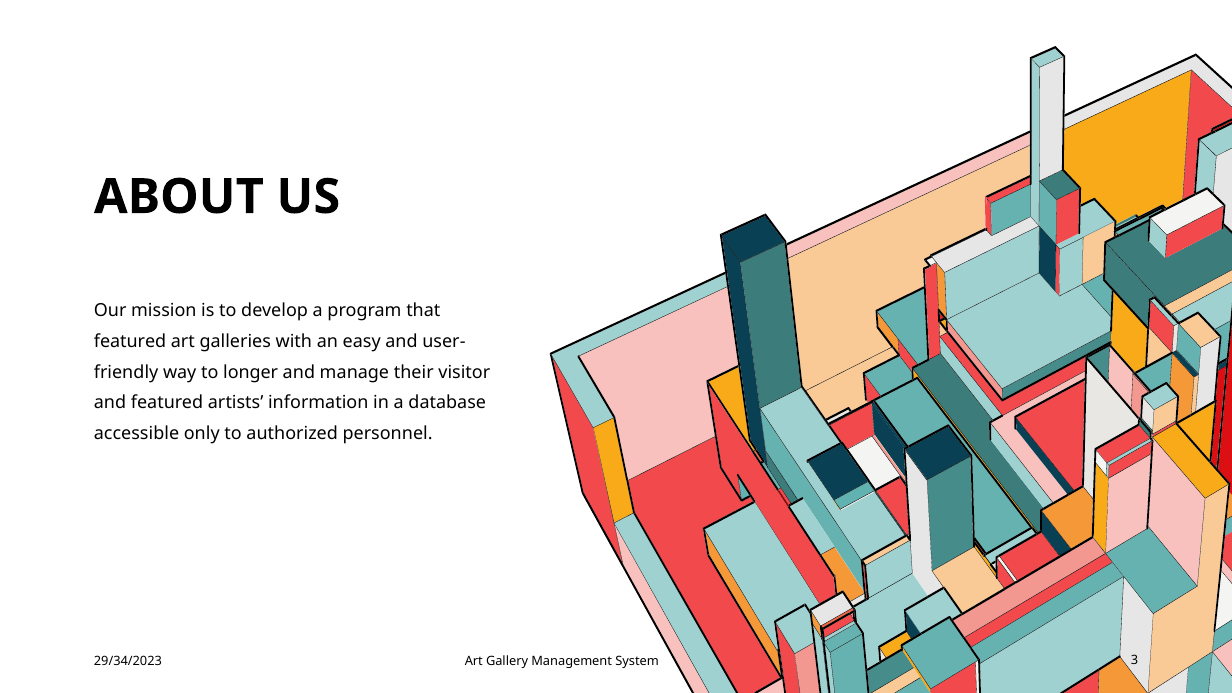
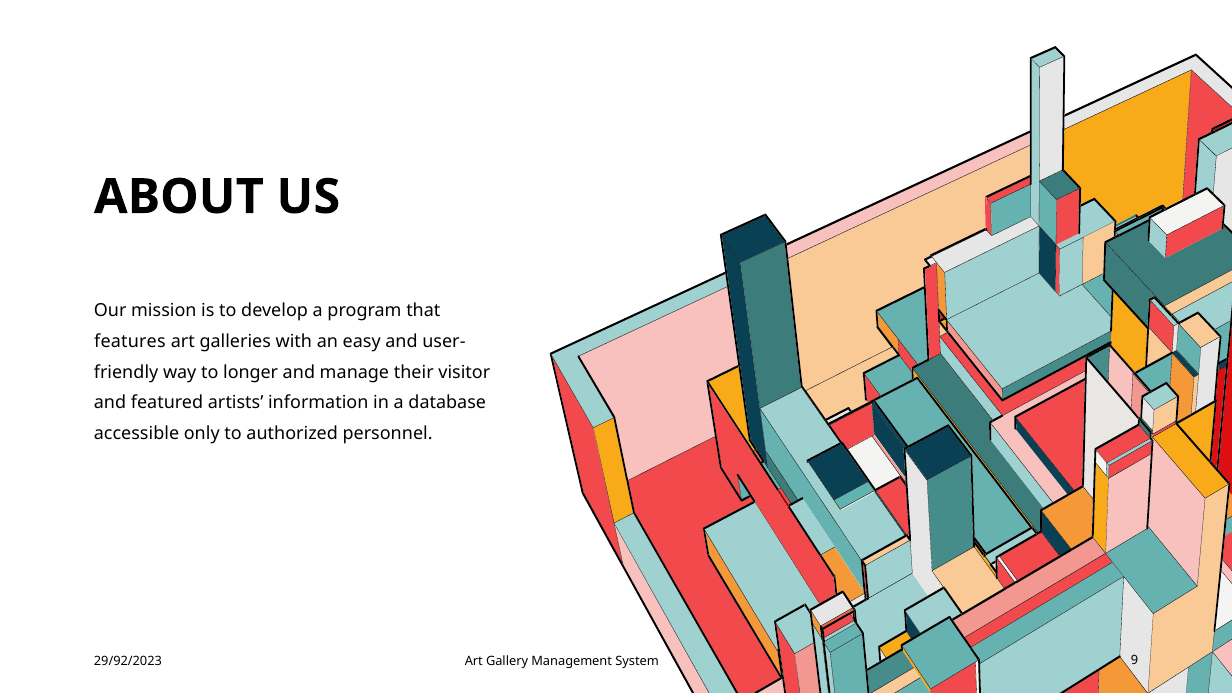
featured: featured -> features (130, 341)
29/34/2023: 29/34/2023 -> 29/92/2023 (128, 662)
3: 3 -> 9 (1134, 661)
